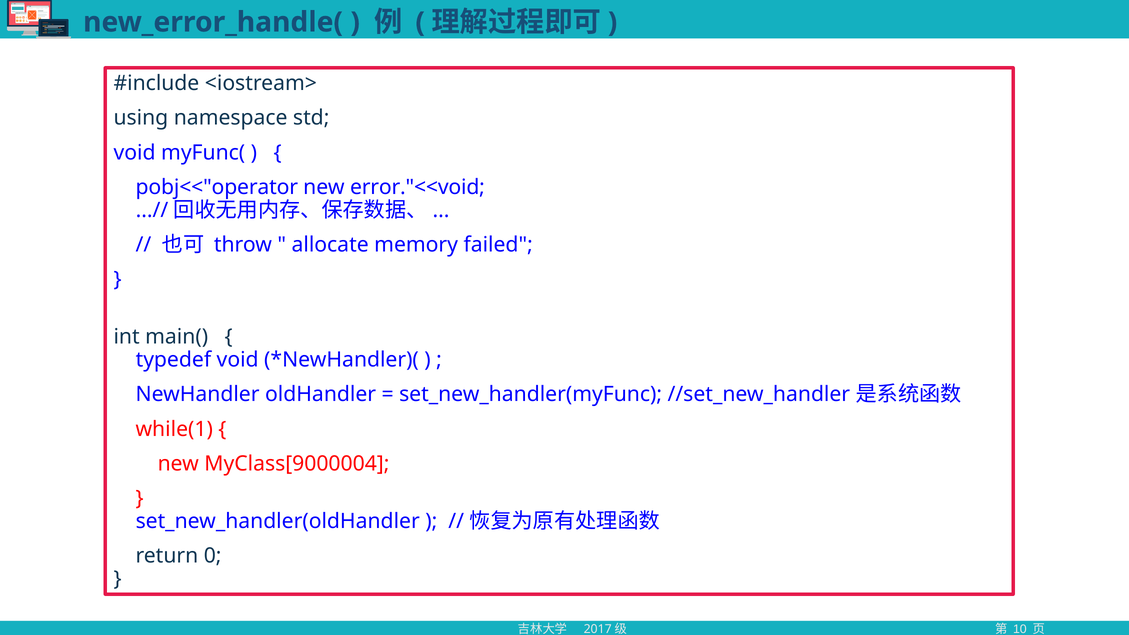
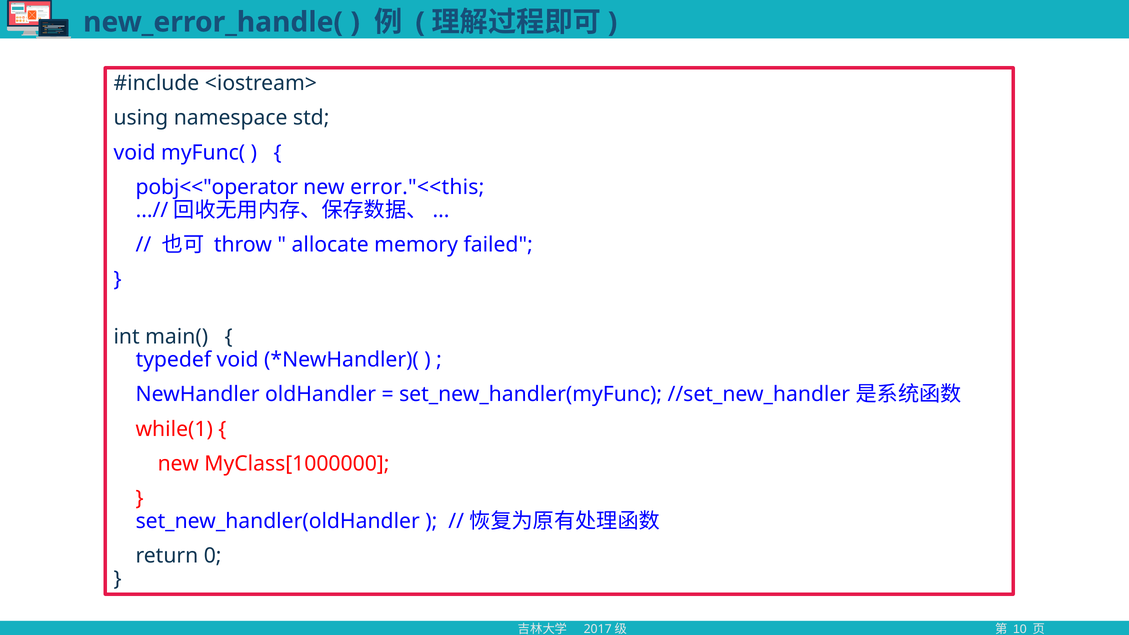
error."<<void: error."<<void -> error."<<this (417, 187)
MyClass[9000004: MyClass[9000004 -> MyClass[1000000 (297, 464)
